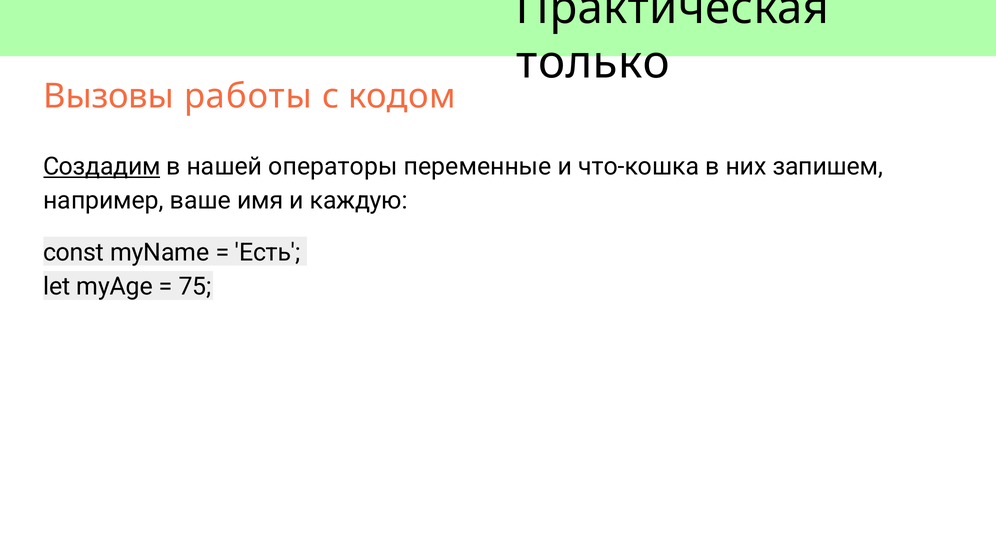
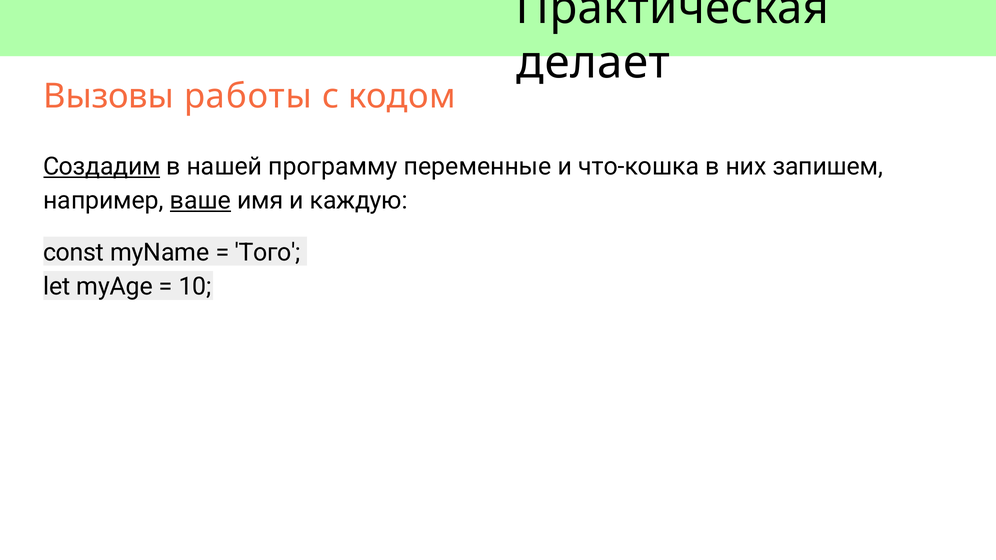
только: только -> делает (593, 63)
операторы: операторы -> программу (333, 167)
ваше underline: none -> present (200, 201)
Есть: Есть -> Того (268, 253)
75: 75 -> 10 (195, 287)
